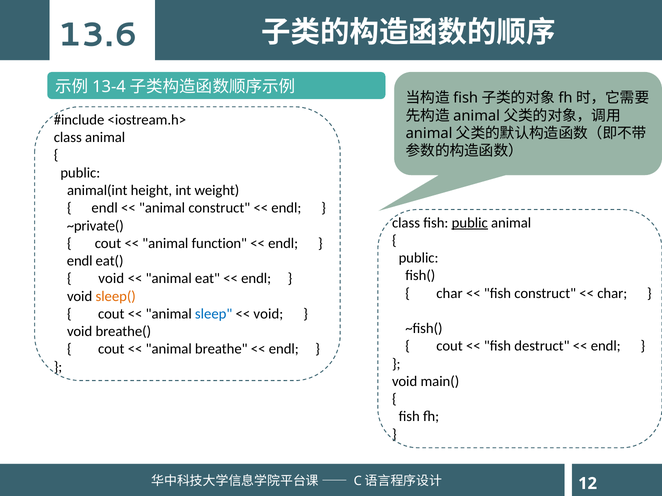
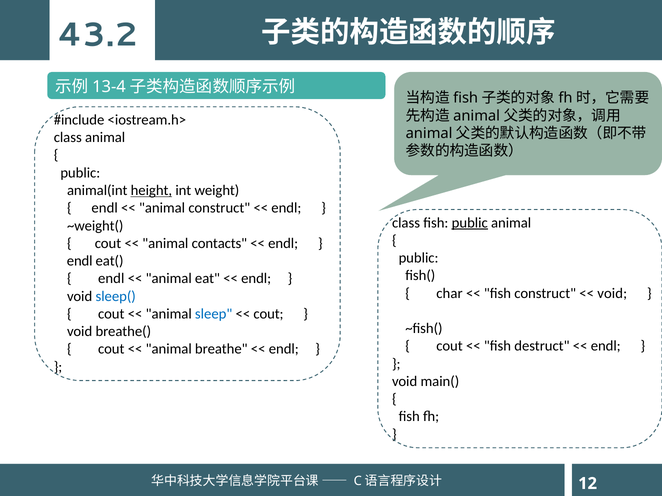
13.6: 13.6 -> 43.2 (98, 35)
height underline: none -> present (151, 191)
~private(: ~private( -> ~weight( (95, 226)
function: function -> contacts (219, 244)
void: void -> endl (111, 279)
char: char -> void (612, 293)
sleep( colour: orange -> blue (116, 296)
void: void -> cout (268, 314)
